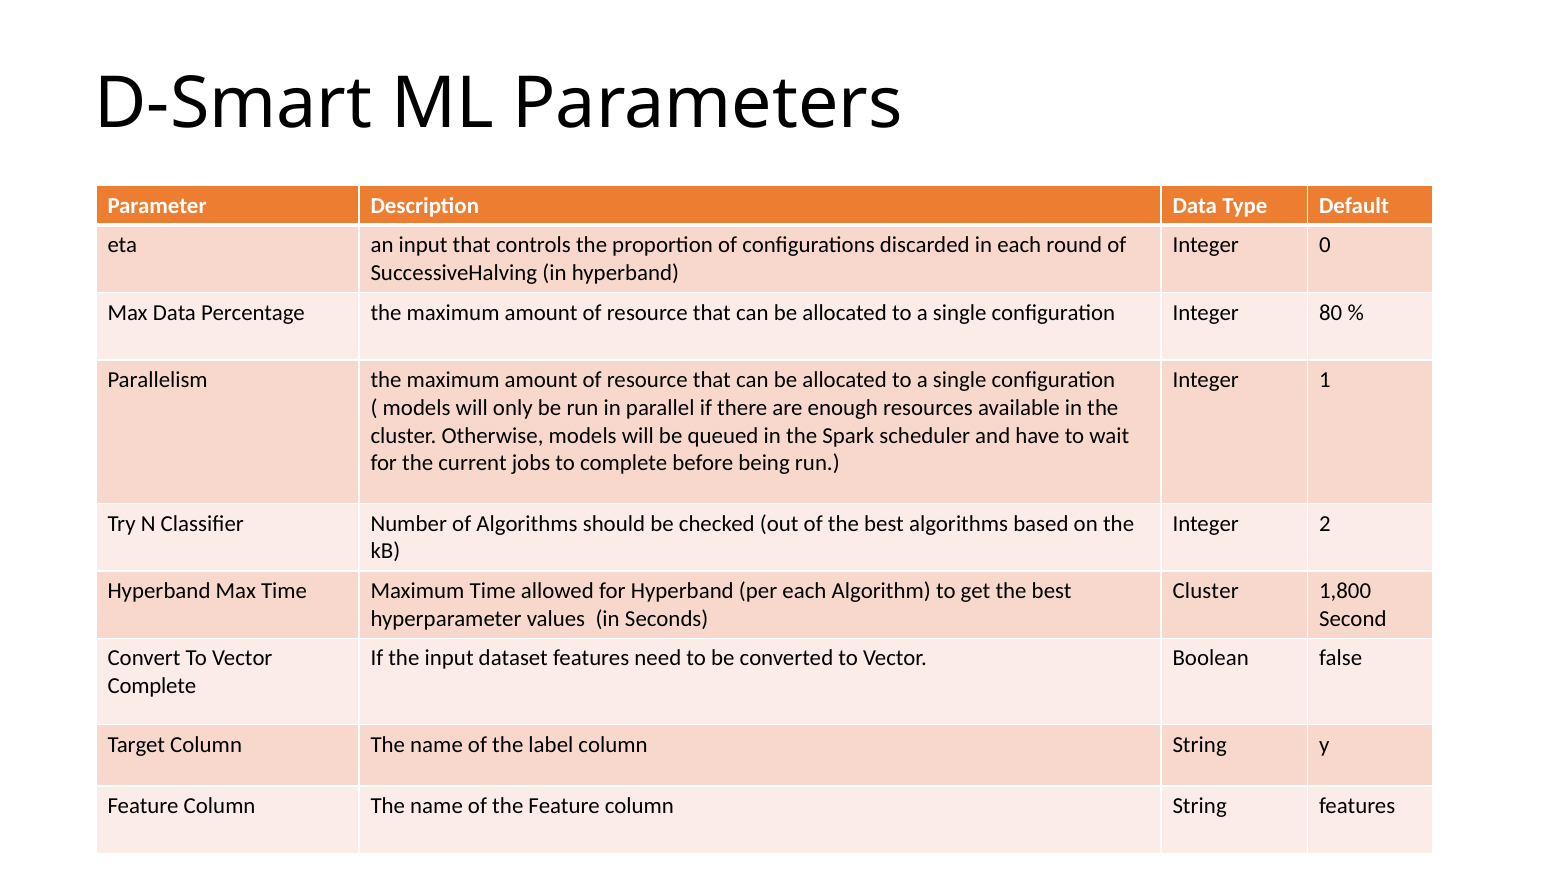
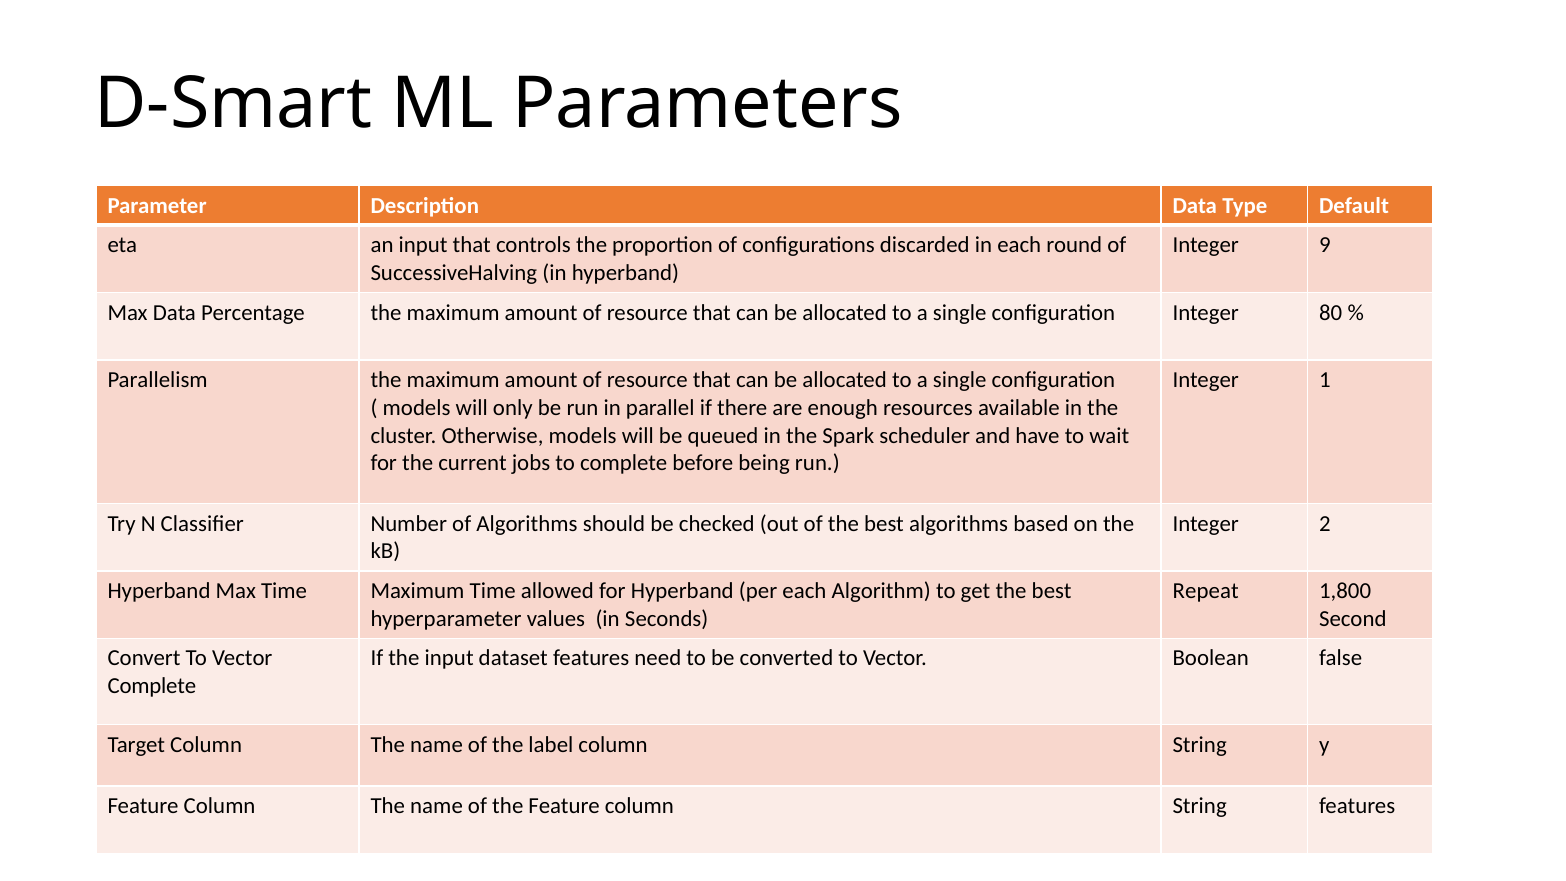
0: 0 -> 9 (1325, 245)
Cluster: Cluster -> Repeat (1206, 591)
